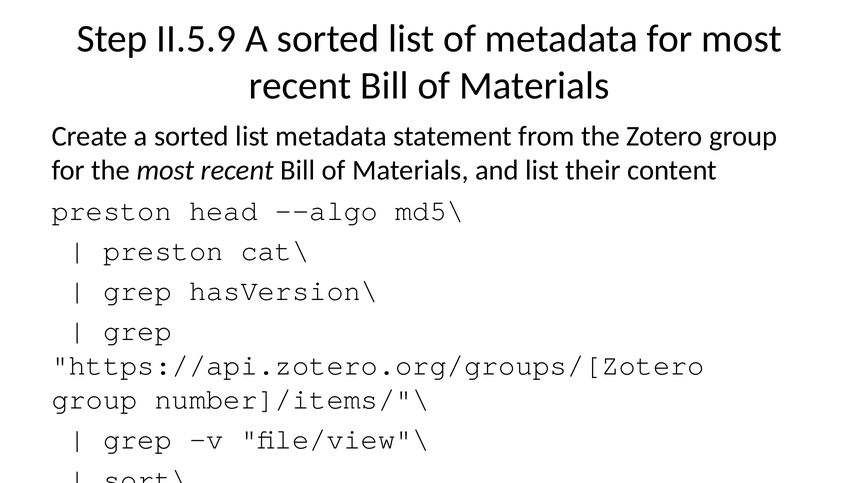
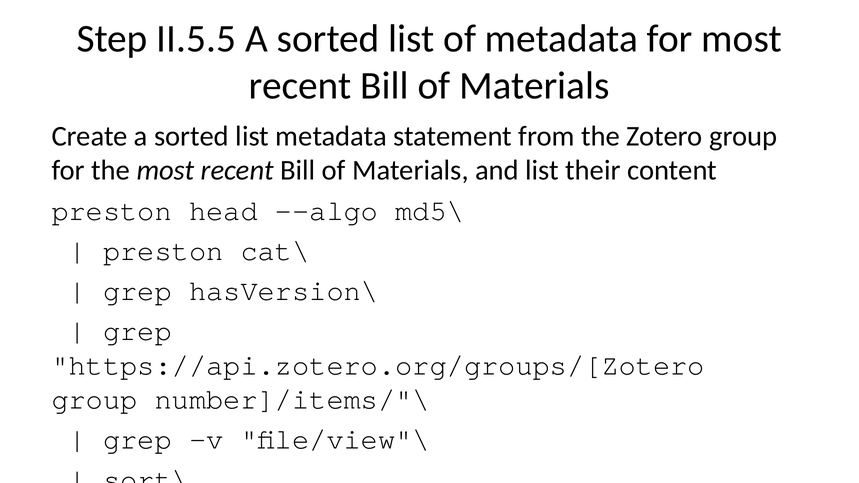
II.5.9: II.5.9 -> II.5.5 (196, 39)
